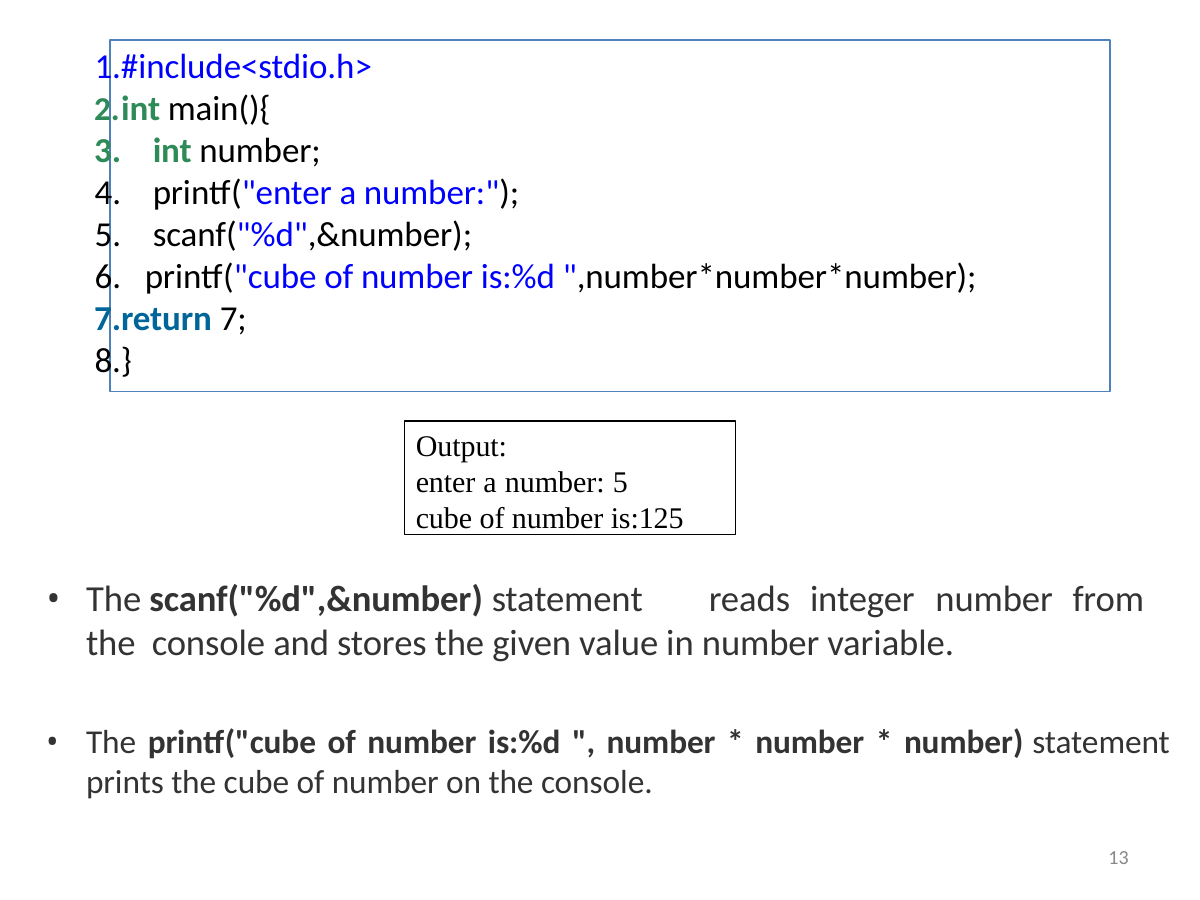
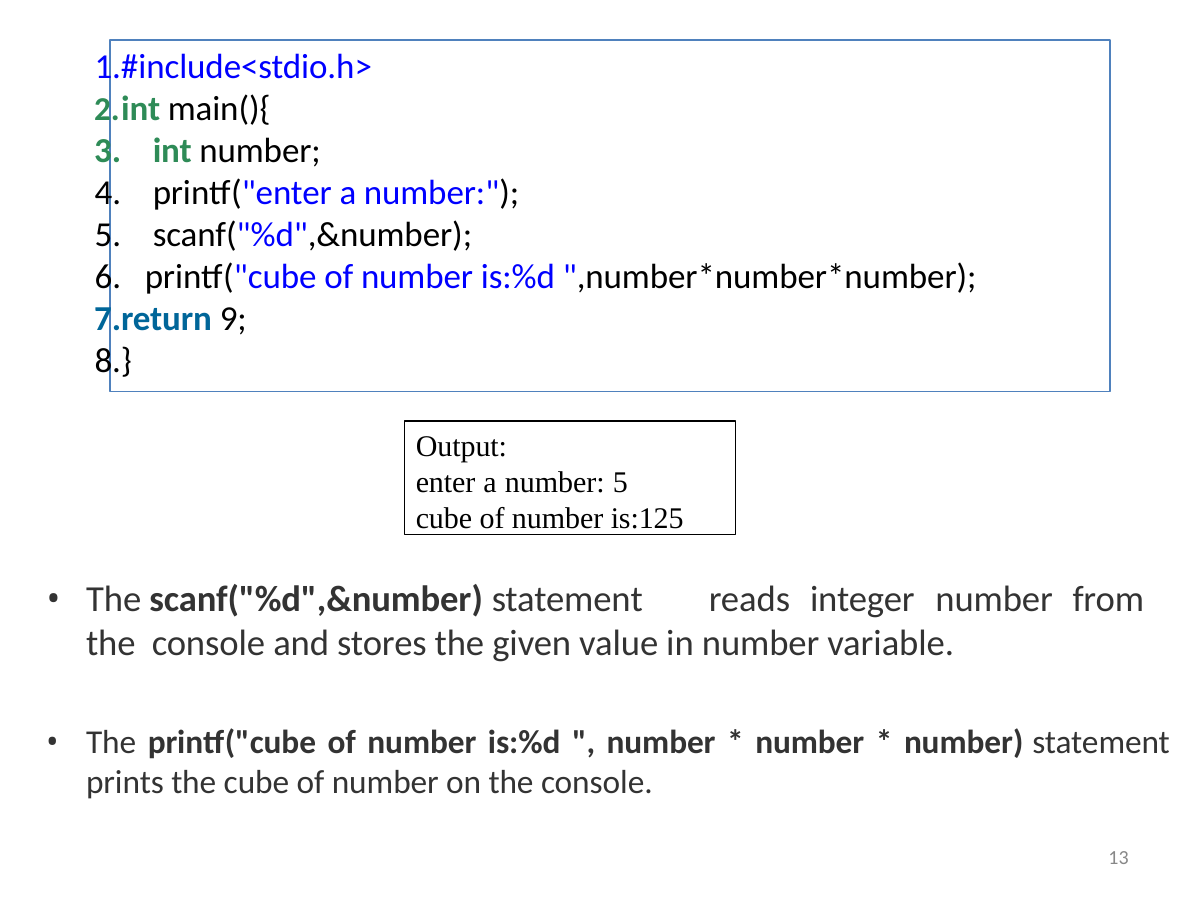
7: 7 -> 9 (233, 319)
